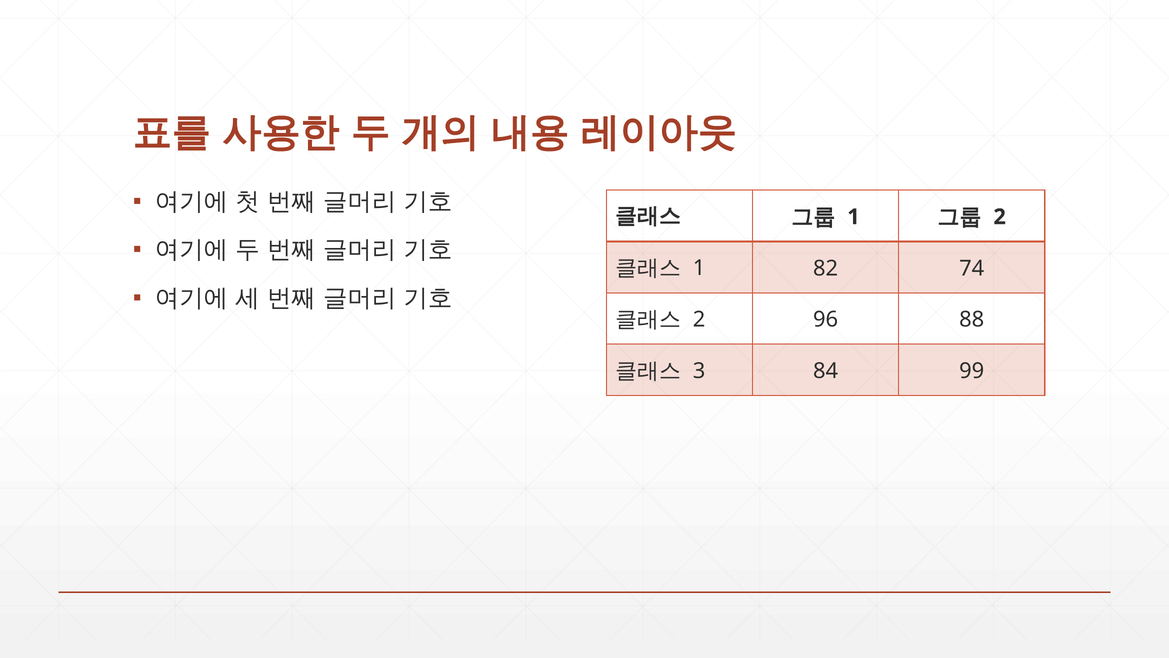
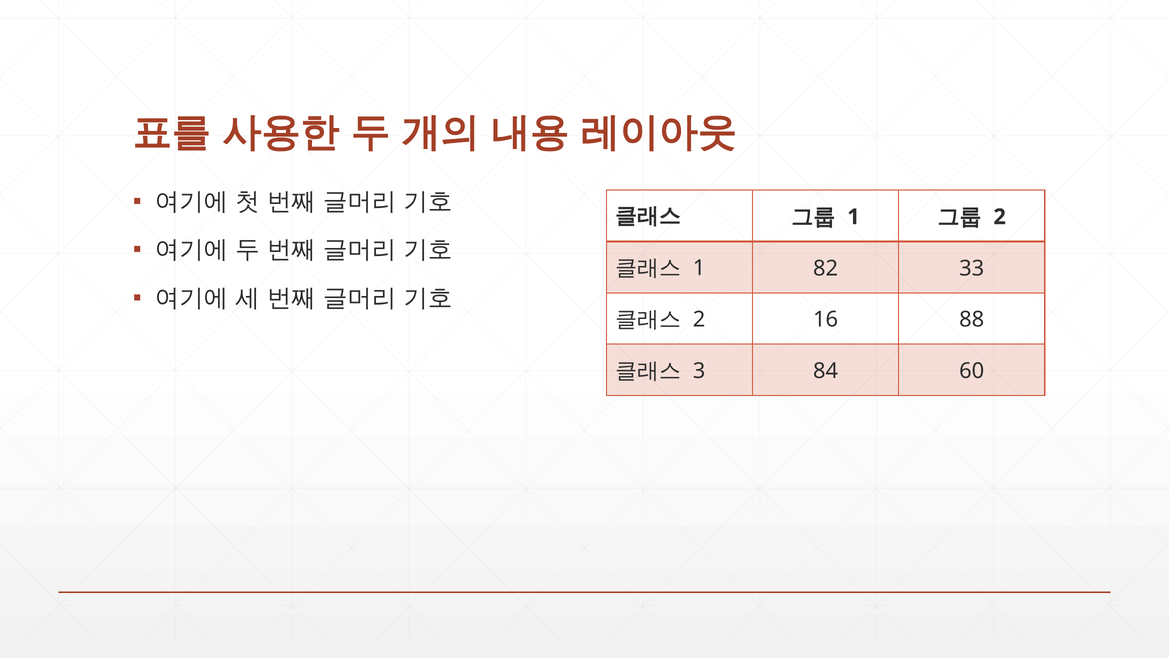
74: 74 -> 33 (972, 268)
96: 96 -> 16 (826, 319)
99: 99 -> 60 (972, 371)
